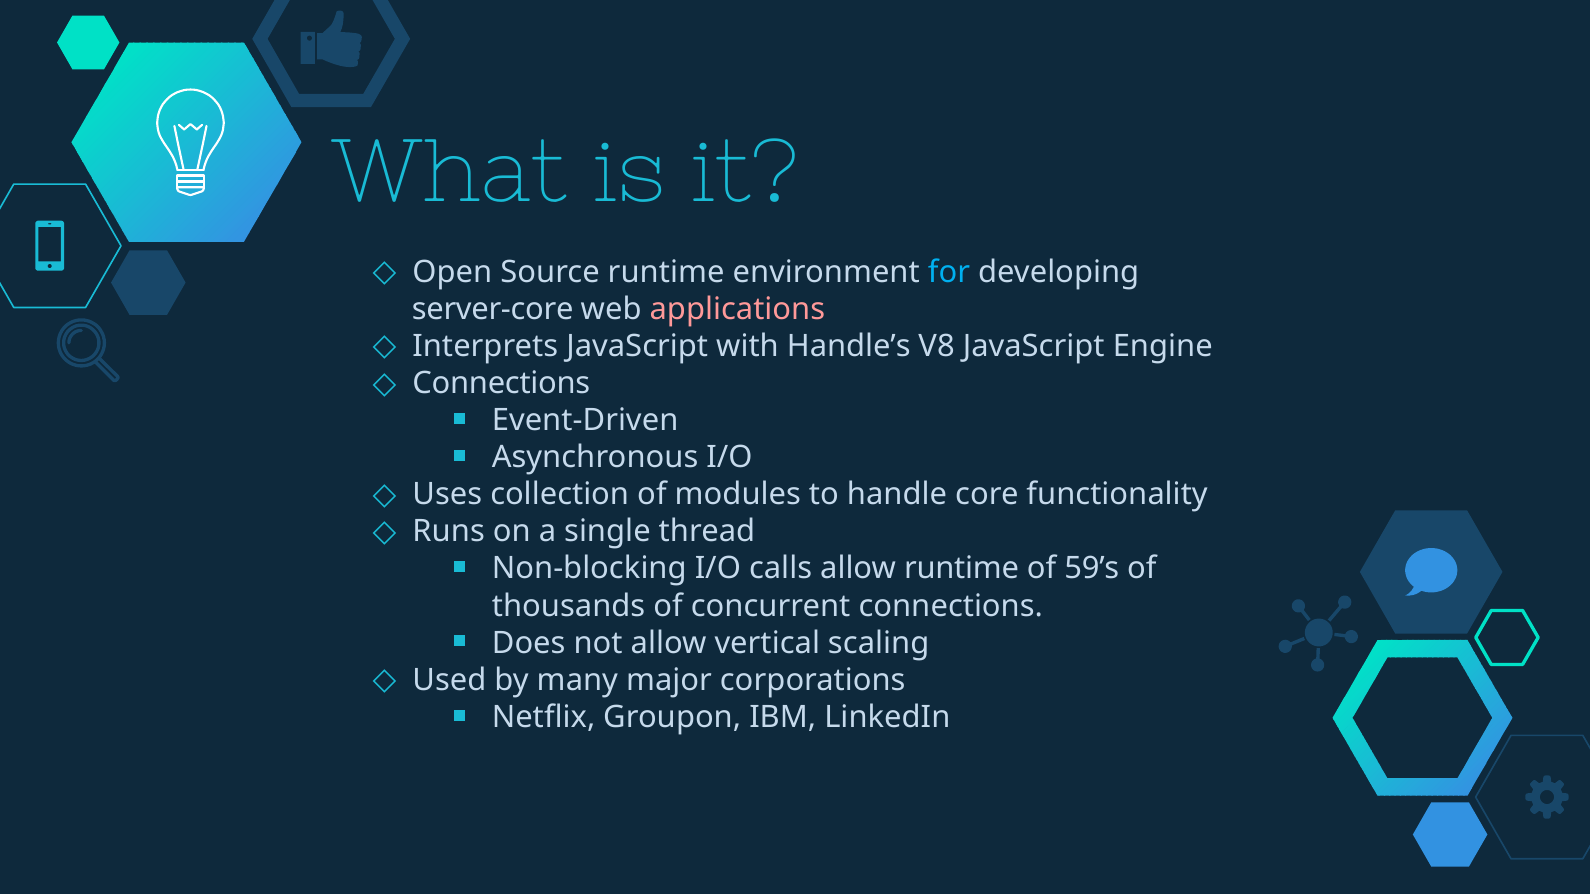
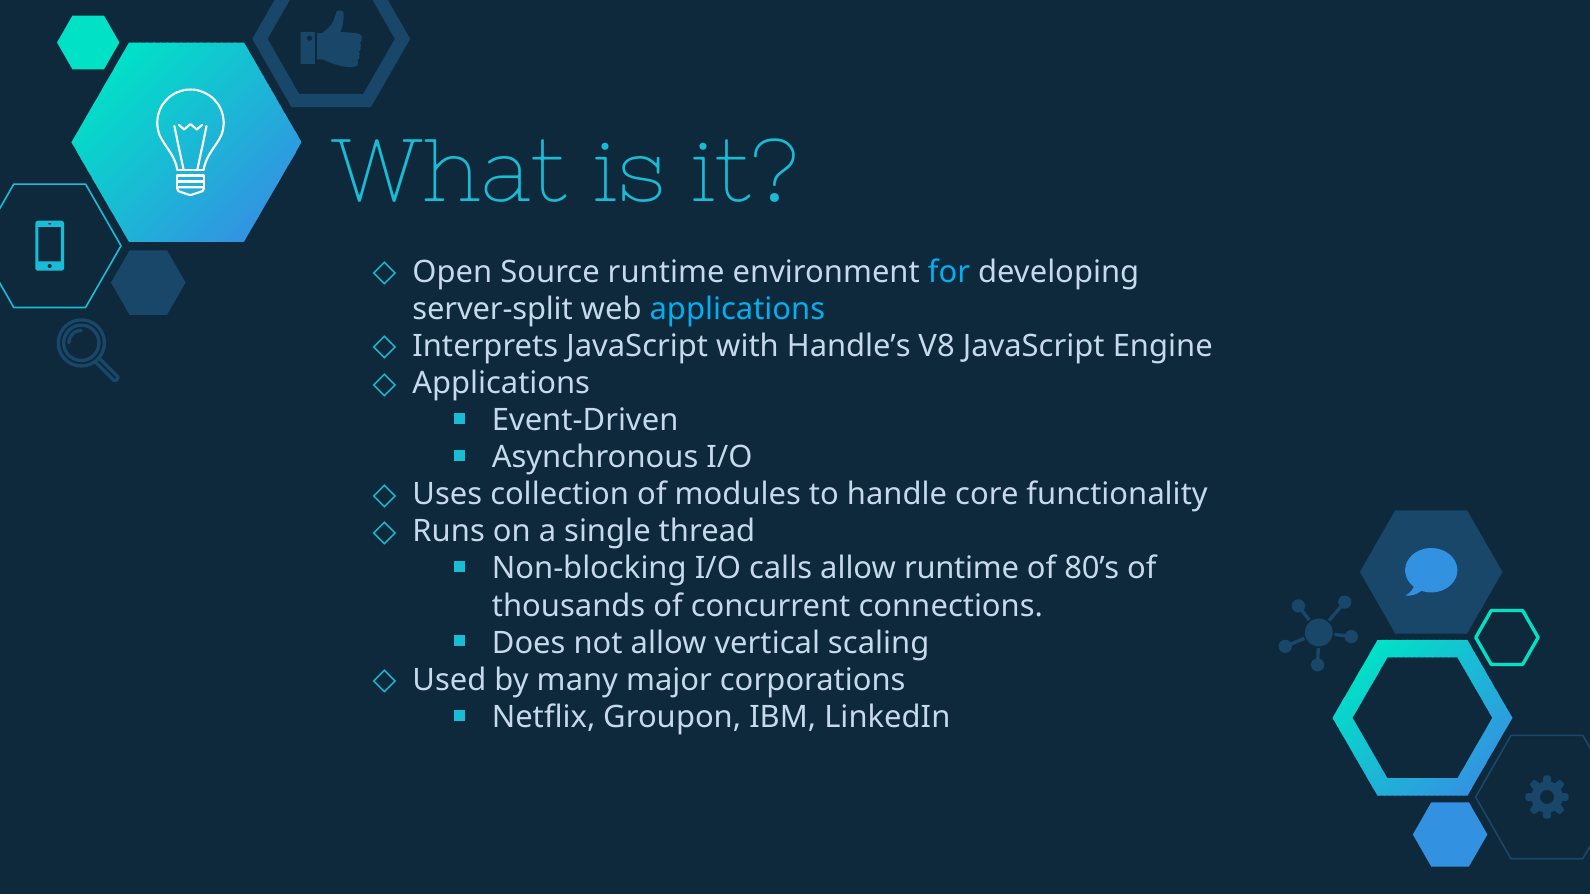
server-core: server-core -> server-split (493, 309)
applications colour: pink -> light blue (737, 309)
Connections: Connections -> Applications (501, 383)
59’s: 59’s -> 80’s (1092, 569)
